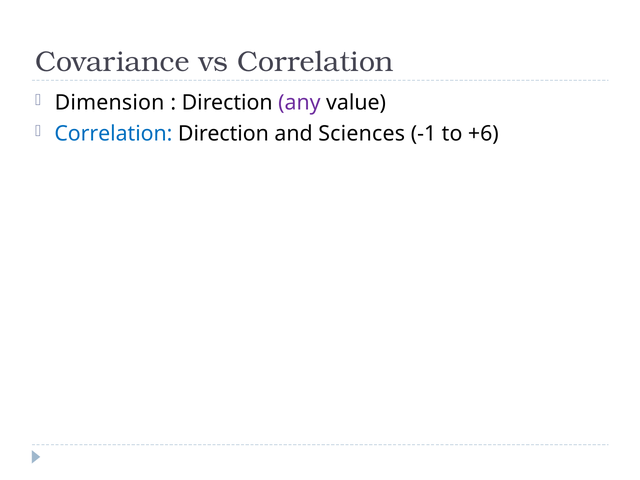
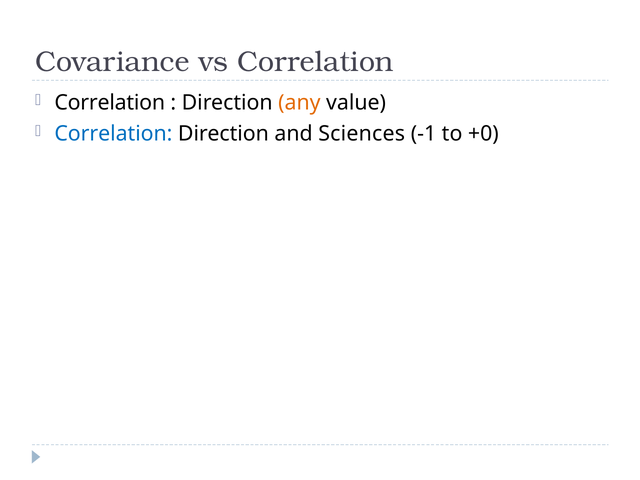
Dimension: Dimension -> Correlation (110, 103)
any colour: purple -> orange (299, 103)
+6: +6 -> +0 (483, 134)
